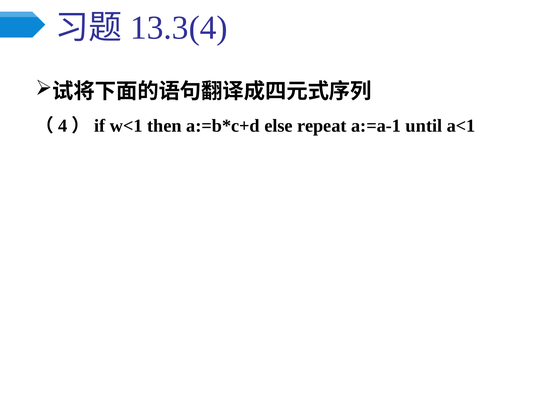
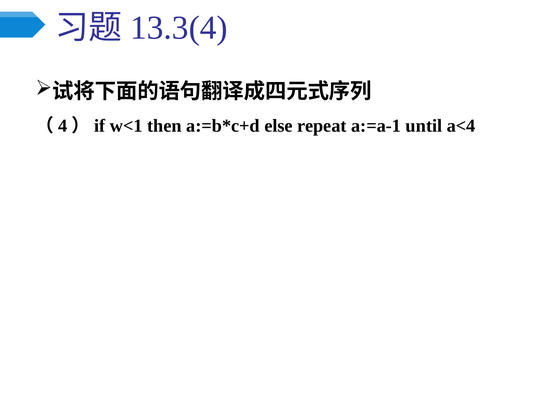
a<1: a<1 -> a<4 (461, 126)
